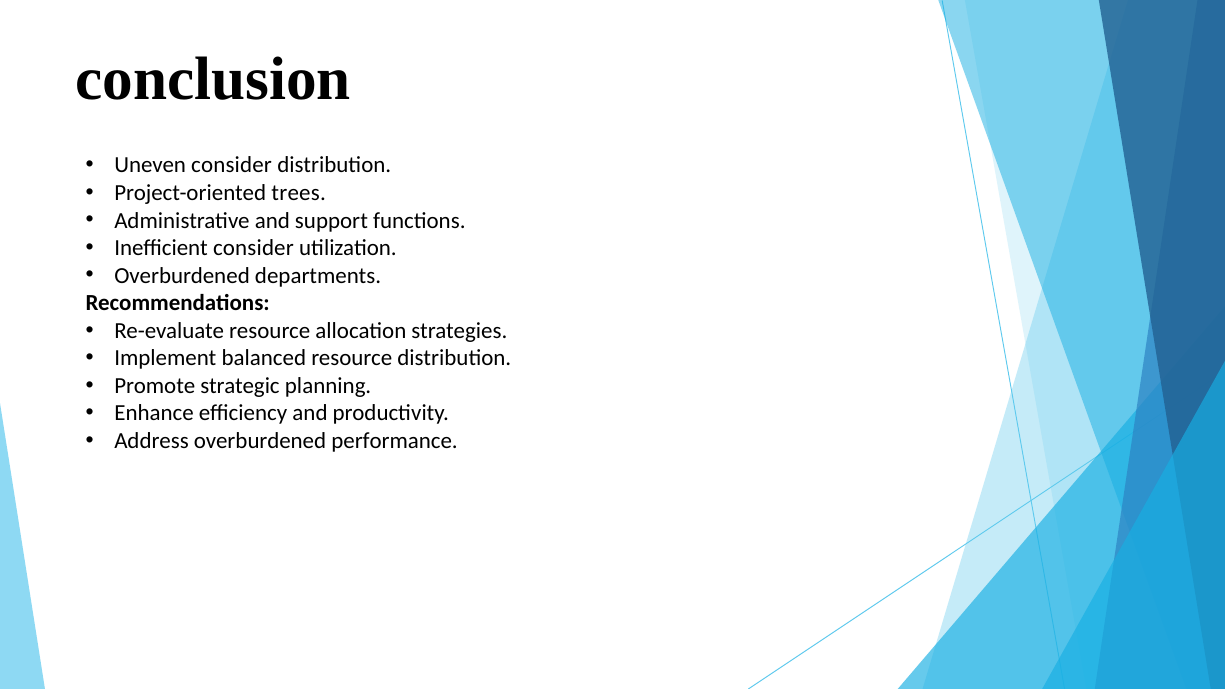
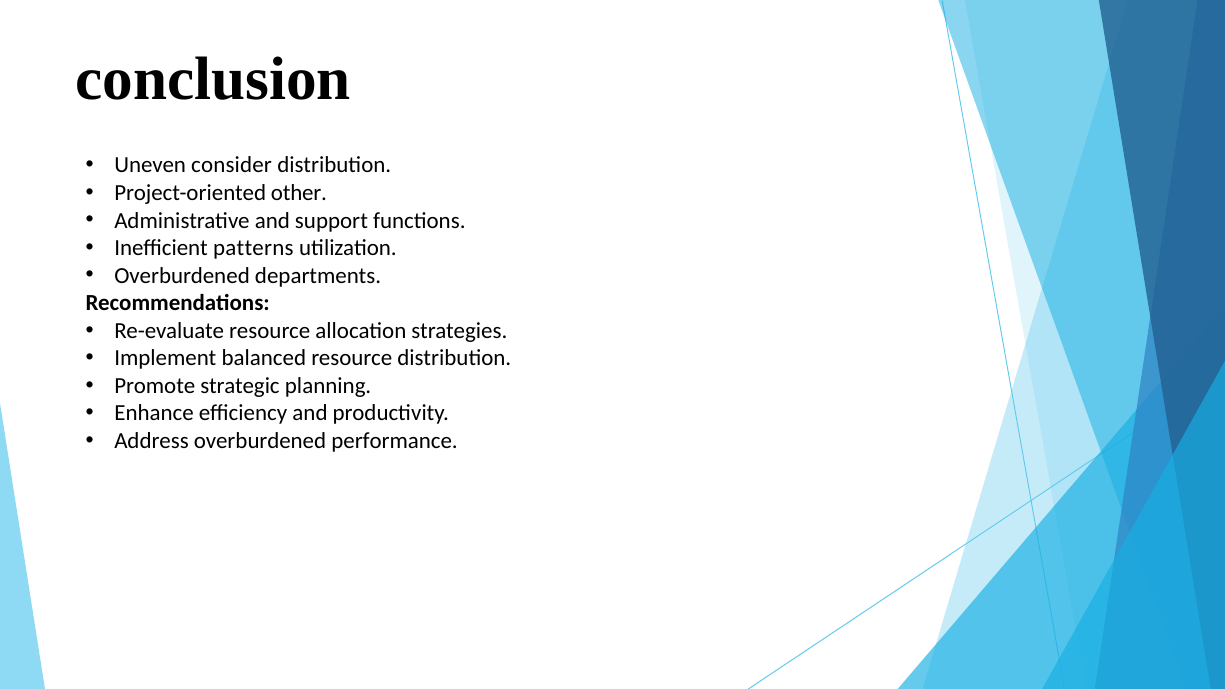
trees: trees -> other (299, 193)
Inefficient consider: consider -> patterns (253, 248)
